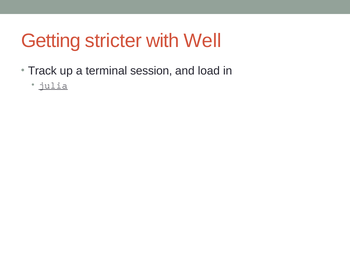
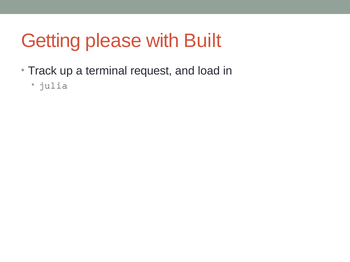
stricter: stricter -> please (113, 41)
Well: Well -> Built (203, 41)
session: session -> request (151, 71)
julia underline: present -> none (53, 85)
